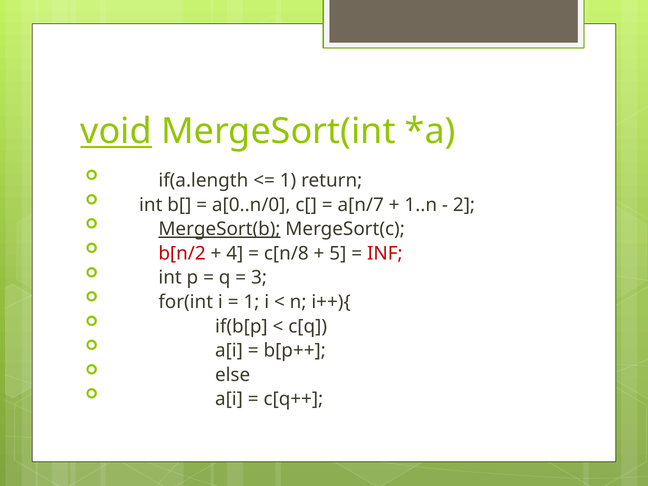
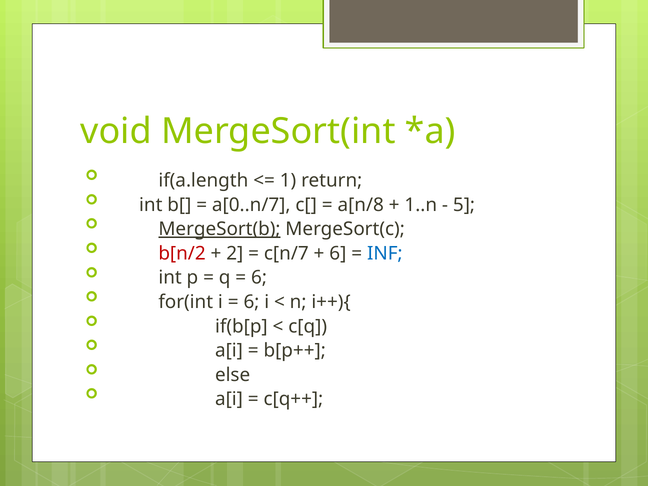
void underline: present -> none (116, 131)
a[0..n/0: a[0..n/0 -> a[0..n/7 (251, 205)
a[n/7: a[n/7 -> a[n/8 (361, 205)
2: 2 -> 5 (464, 205)
4: 4 -> 2 (235, 253)
c[n/8: c[n/8 -> c[n/7 (286, 253)
5: 5 -> 6 (338, 253)
INF colour: red -> blue (385, 253)
3: 3 -> 6 (259, 278)
1: 1 -> 6 (251, 302)
